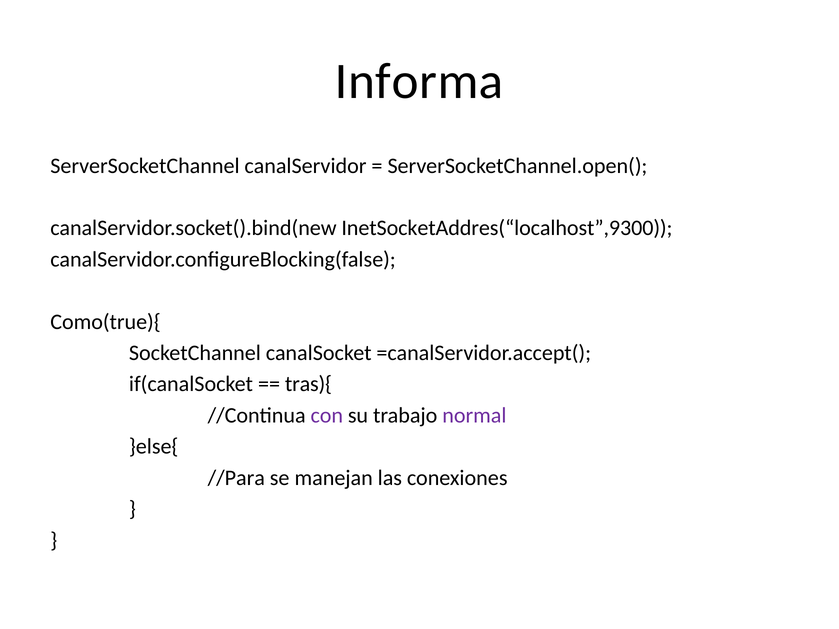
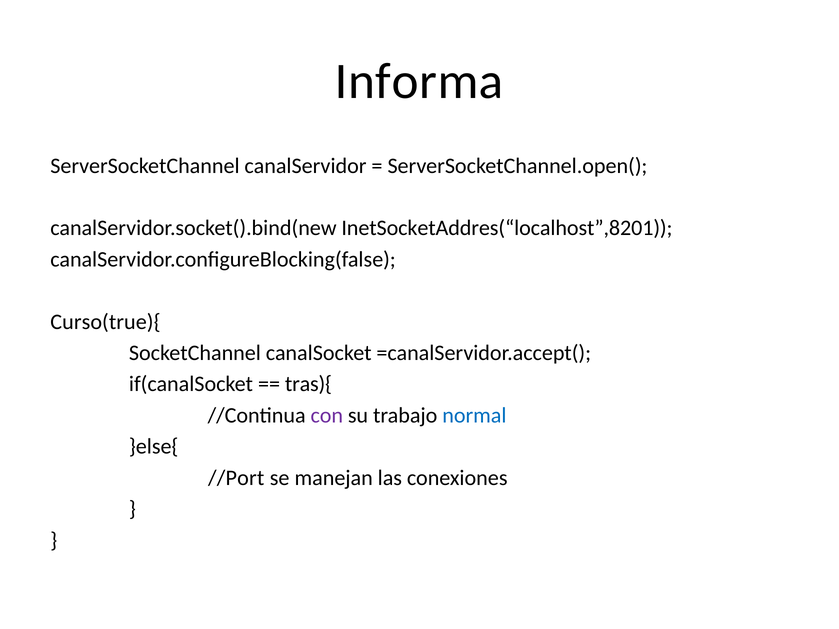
InetSocketAddres(“localhost”,9300: InetSocketAddres(“localhost”,9300 -> InetSocketAddres(“localhost”,8201 (507, 228)
Como(true){: Como(true){ -> Curso(true){ (105, 322)
normal colour: purple -> blue (474, 416)
//Para: //Para -> //Port (236, 478)
